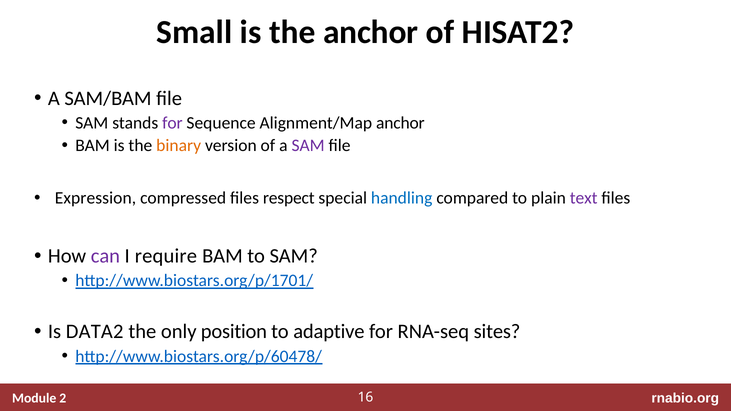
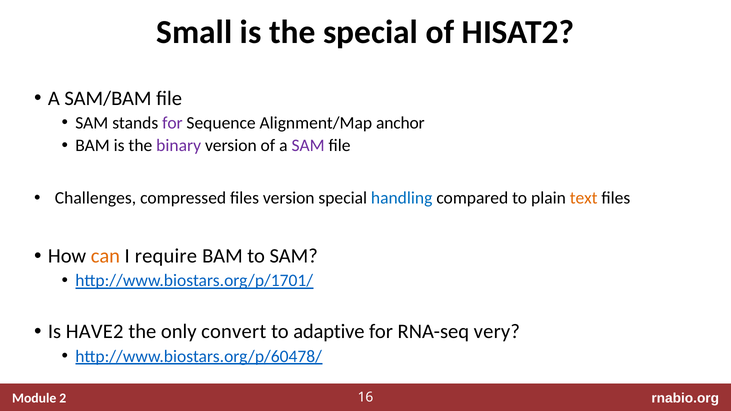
the anchor: anchor -> special (371, 32)
binary colour: orange -> purple (179, 146)
Expression: Expression -> Challenges (96, 198)
files respect: respect -> version (289, 198)
text colour: purple -> orange (584, 198)
can colour: purple -> orange (105, 256)
DATA2: DATA2 -> HAVE2 (95, 332)
position: position -> convert (234, 332)
sites: sites -> very (497, 332)
